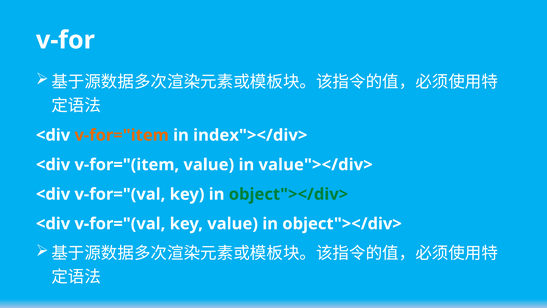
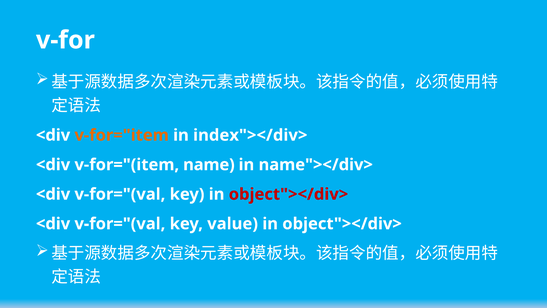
v-for="(item value: value -> name (209, 165)
value"></div>: value"></div> -> name"></div> (316, 165)
object"></div> colour: green -> red (288, 194)
